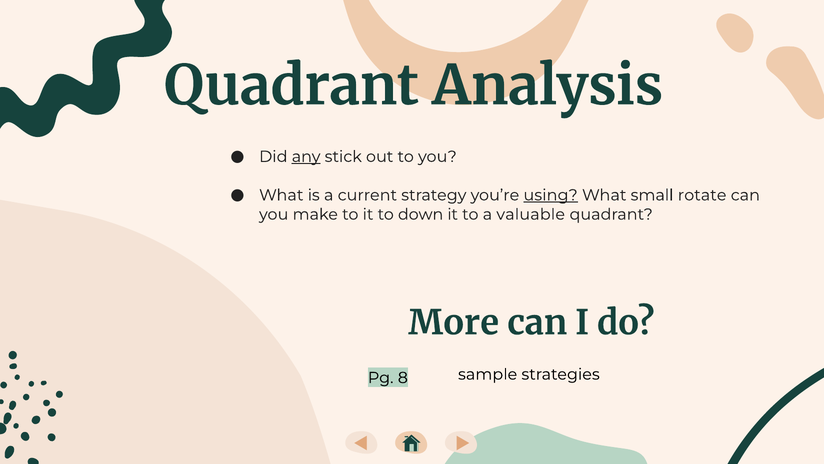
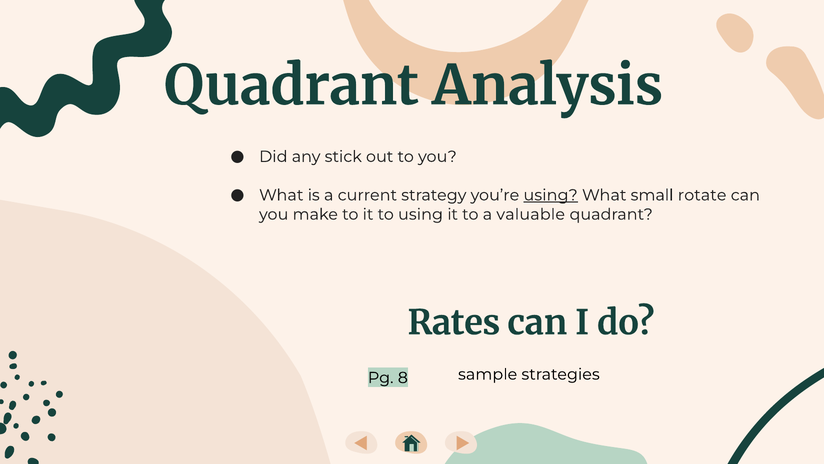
any underline: present -> none (306, 156)
to down: down -> using (421, 214)
More: More -> Rates (454, 323)
